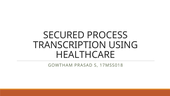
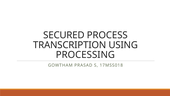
HEALTHCARE: HEALTHCARE -> PROCESSING (85, 55)
